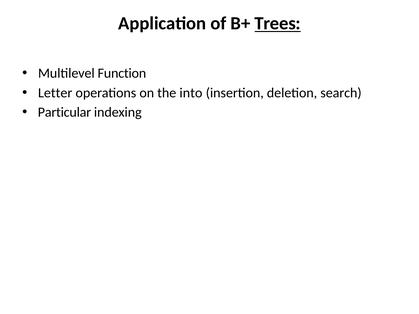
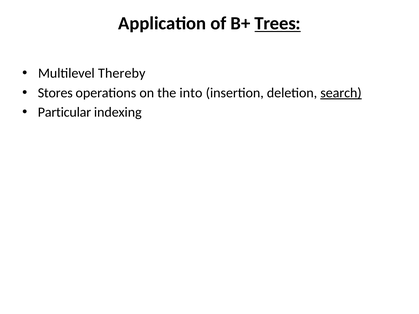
Function: Function -> Thereby (122, 73)
Letter: Letter -> Stores (55, 93)
search underline: none -> present (341, 93)
